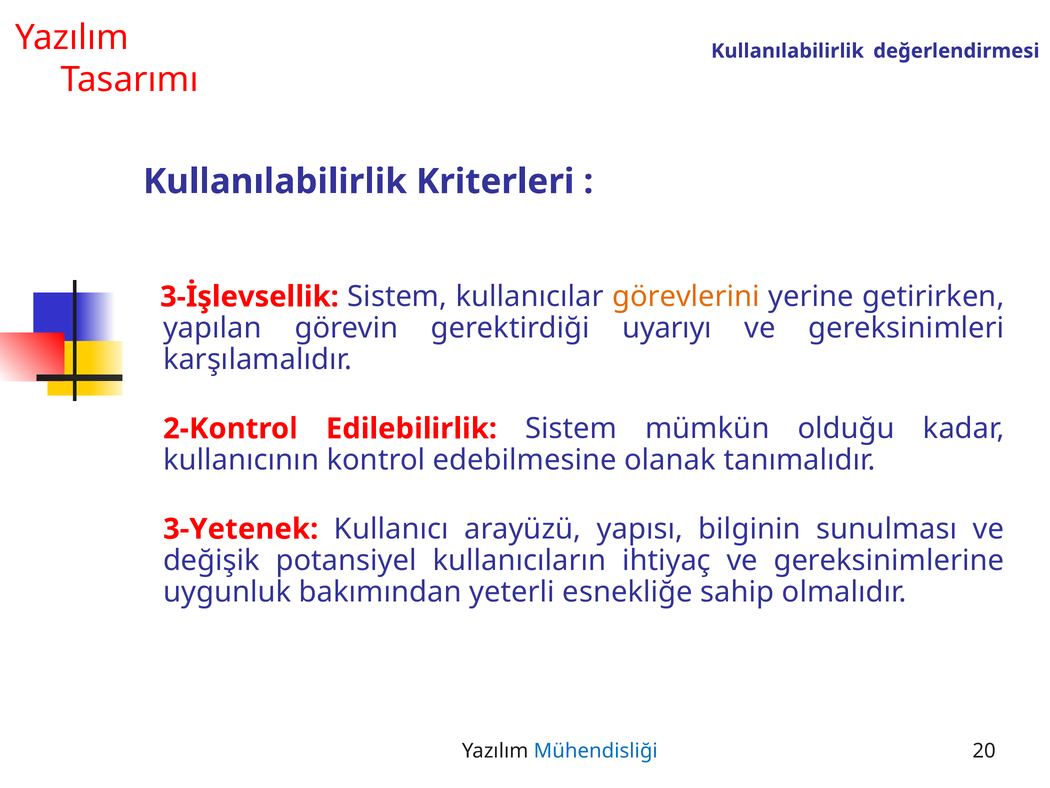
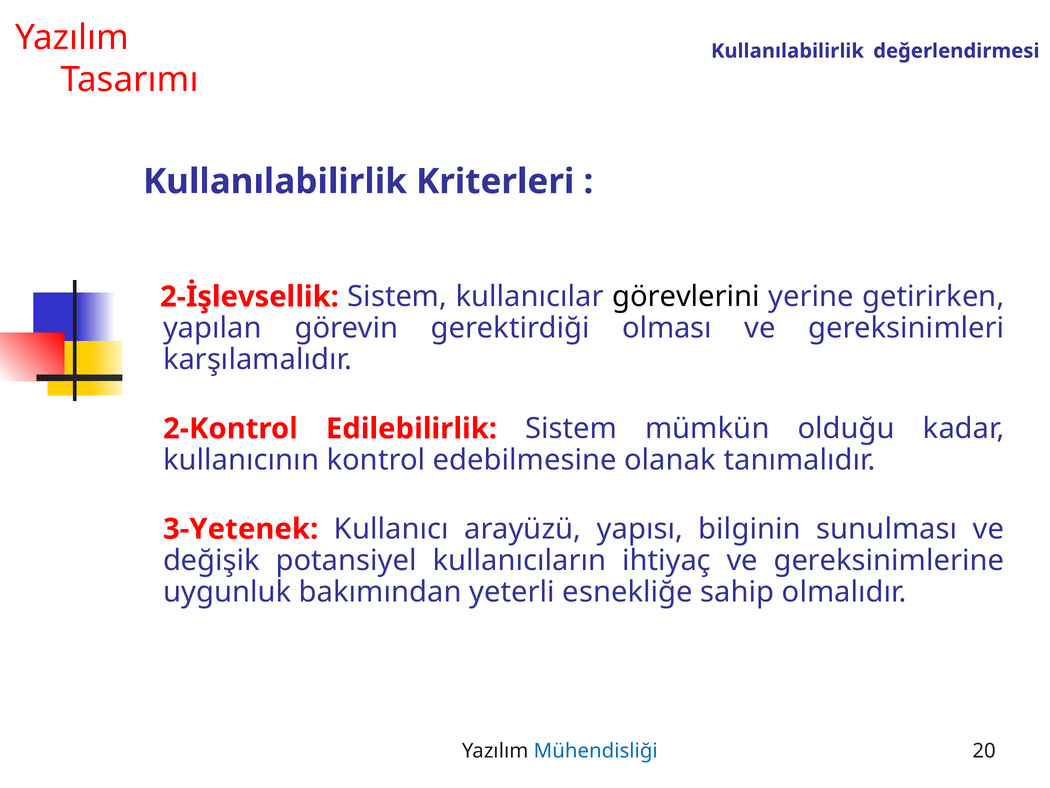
3-İşlevsellik: 3-İşlevsellik -> 2-İşlevsellik (249, 297)
görevlerini colour: orange -> black (686, 297)
uyarıyı: uyarıyı -> olması (667, 328)
